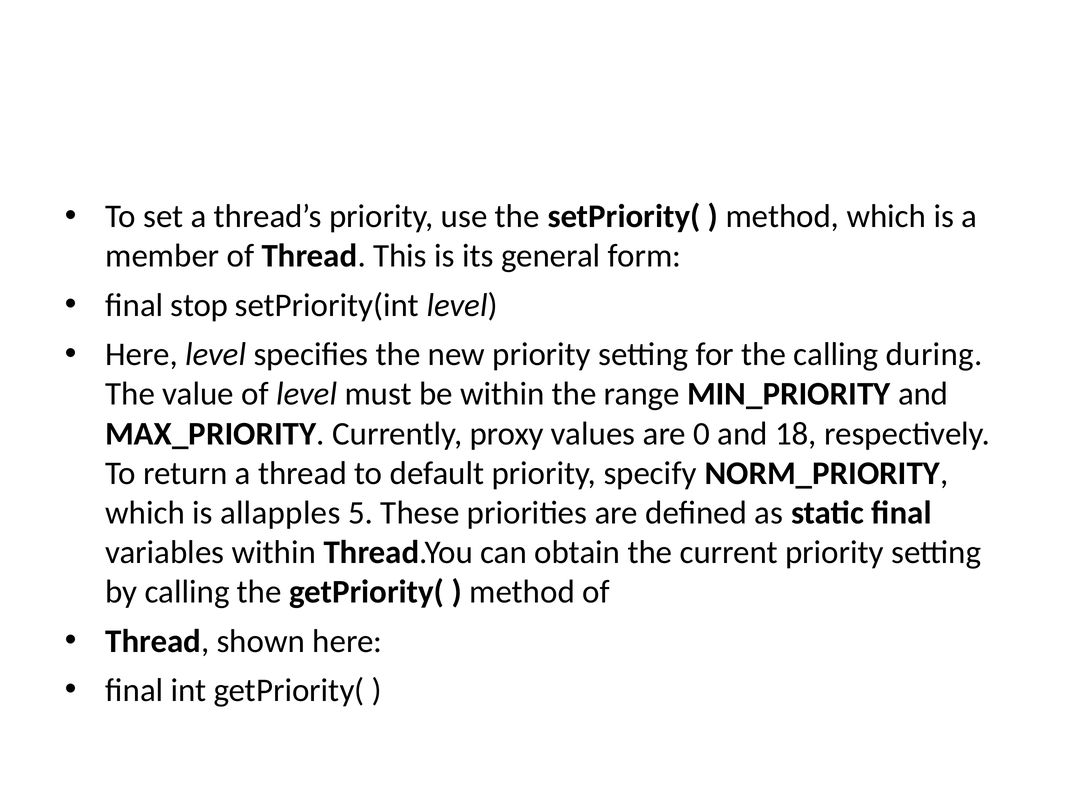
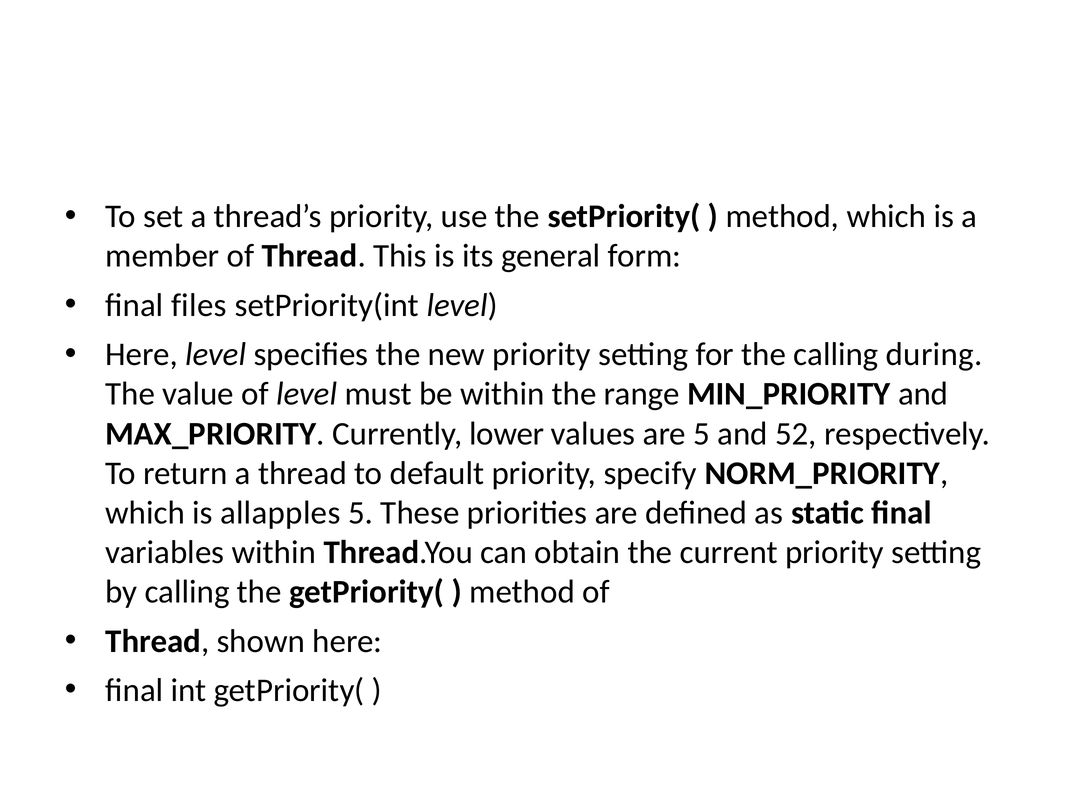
stop: stop -> files (199, 305)
proxy: proxy -> lower (507, 434)
are 0: 0 -> 5 (702, 434)
18: 18 -> 52 (796, 434)
